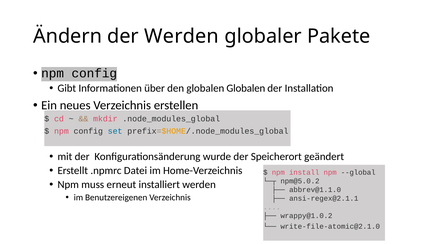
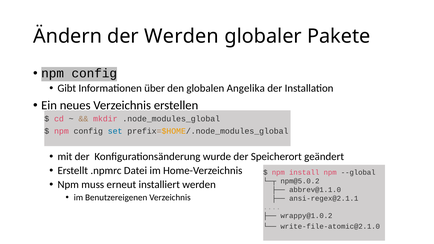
globalen Globalen: Globalen -> Angelika (246, 88)
